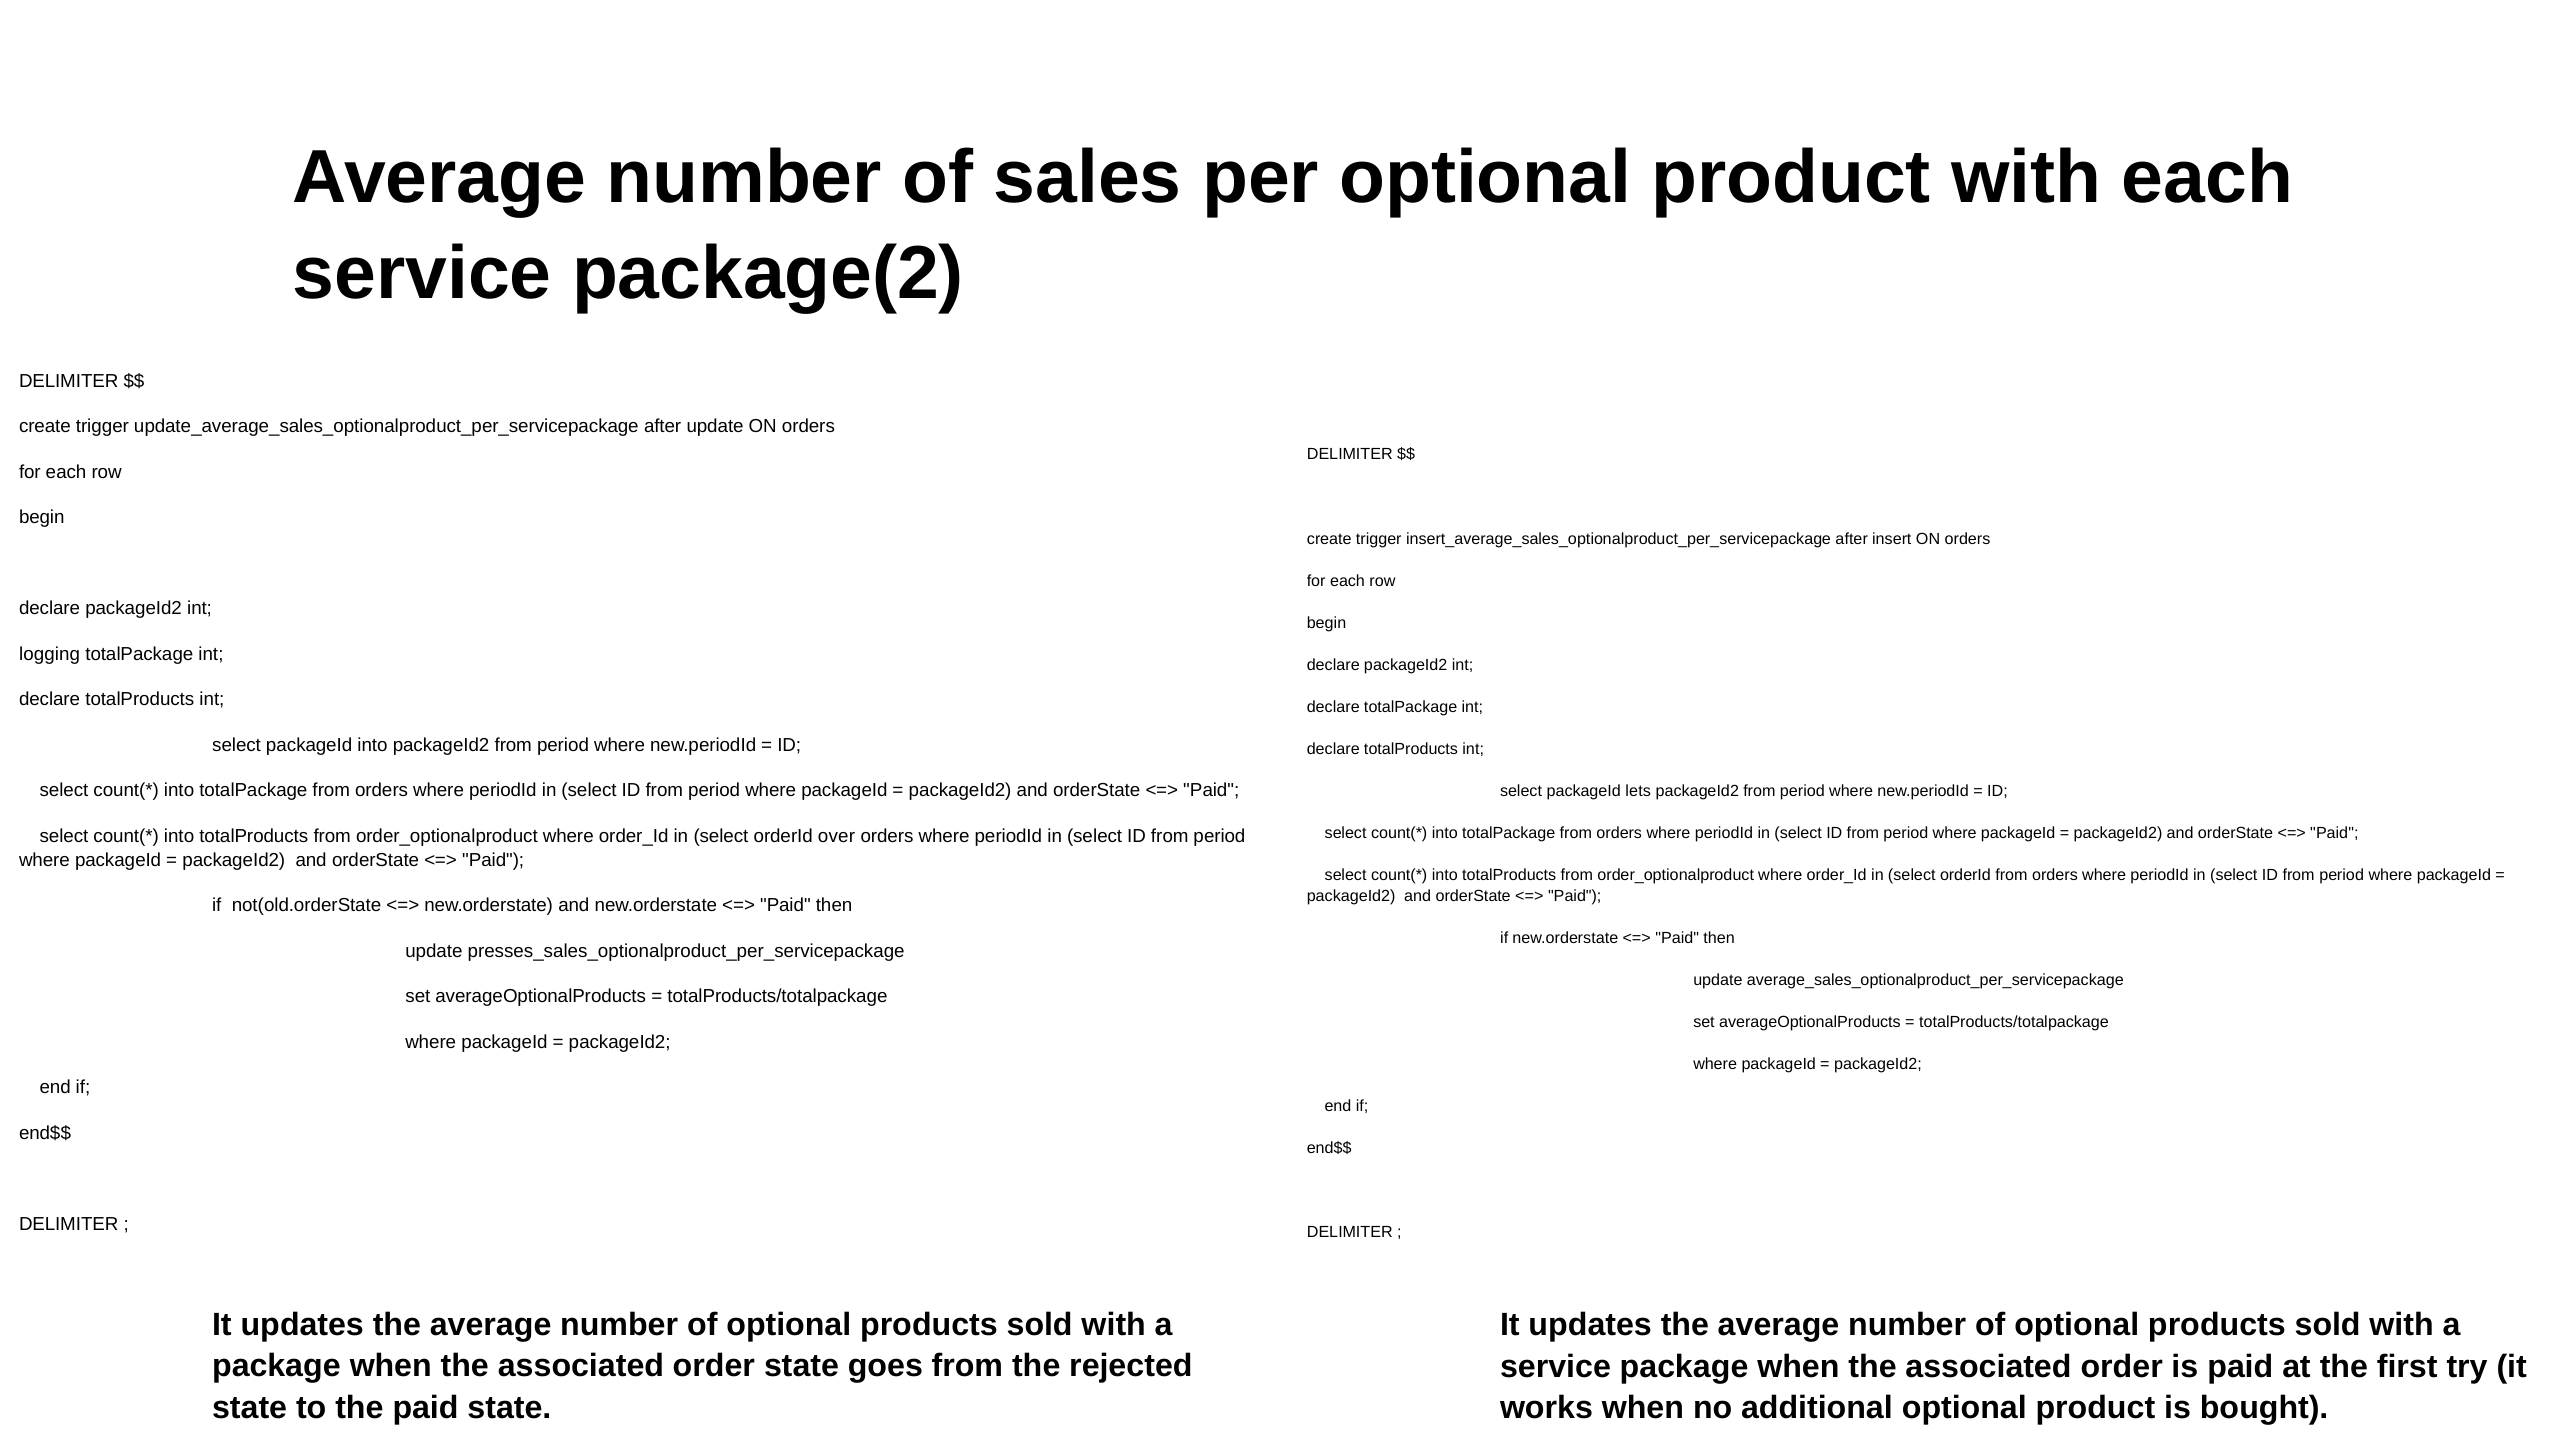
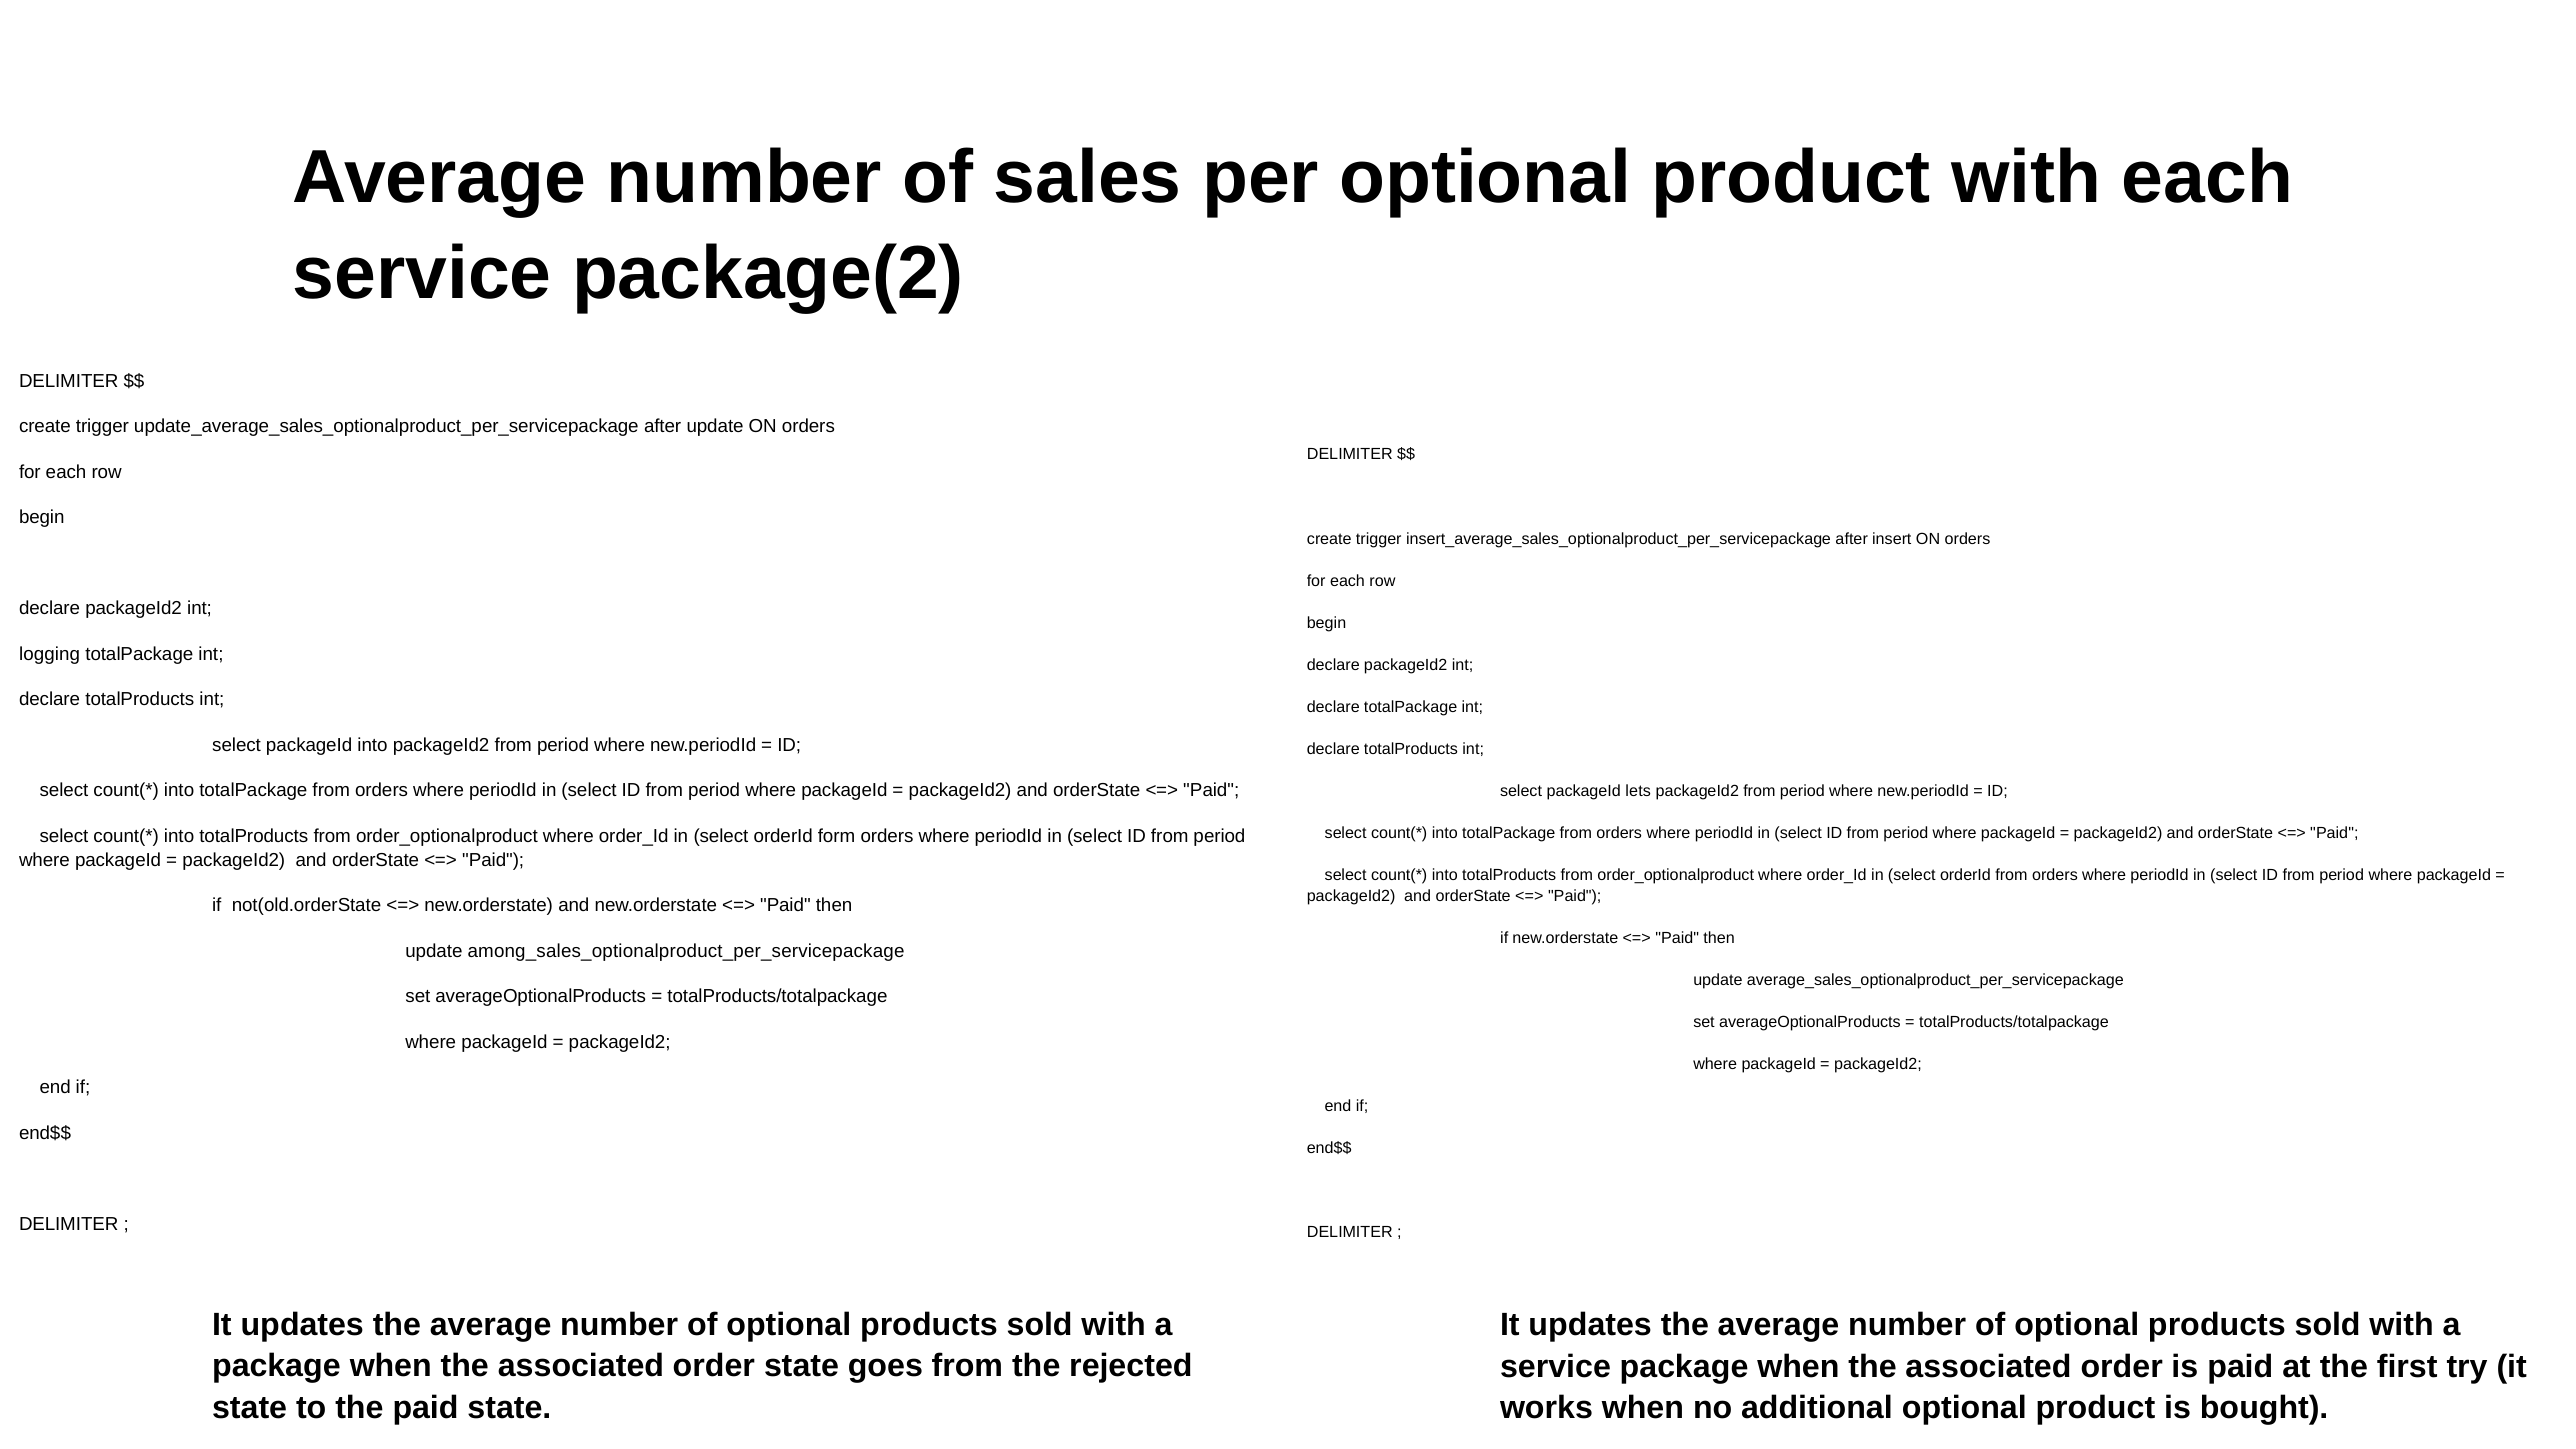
over: over -> form (837, 836)
presses_sales_optionalproduct_per_servicepackage: presses_sales_optionalproduct_per_servicepackage -> among_sales_optionalproduct_per_servicepackage (686, 951)
